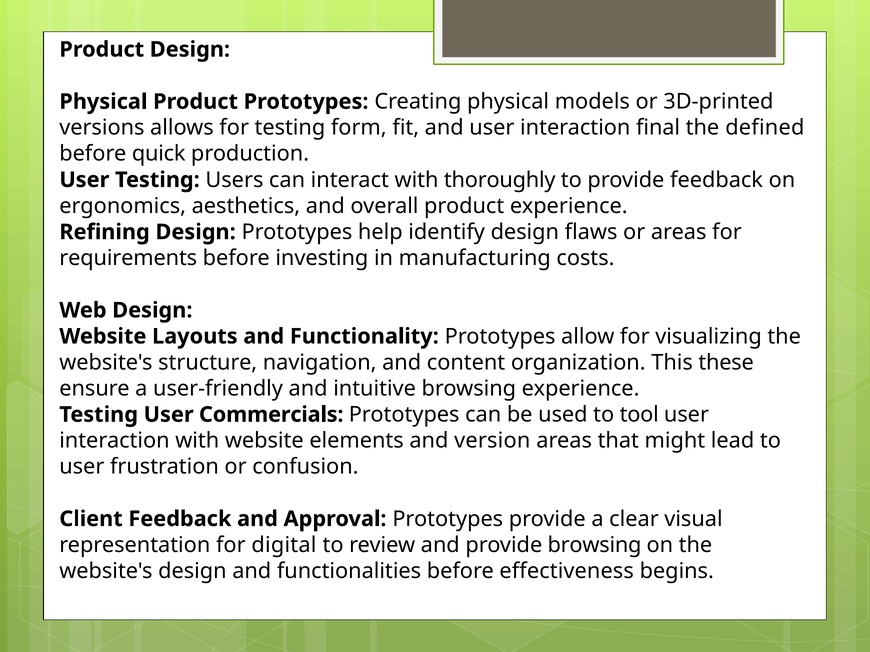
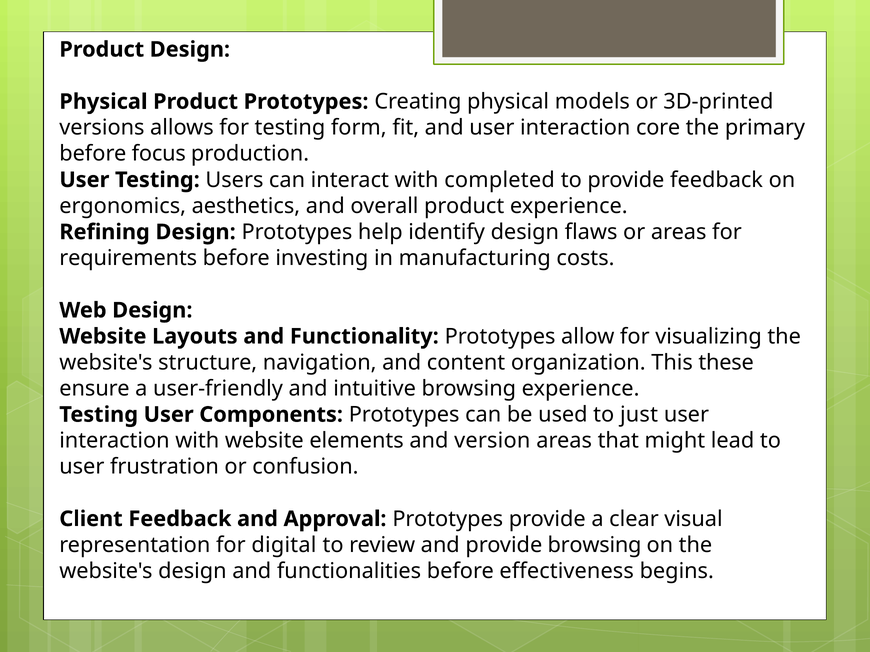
final: final -> core (658, 128)
defined: defined -> primary (765, 128)
quick: quick -> focus (159, 154)
thoroughly: thoroughly -> completed (500, 180)
Commercials: Commercials -> Components (271, 415)
tool: tool -> just (639, 415)
